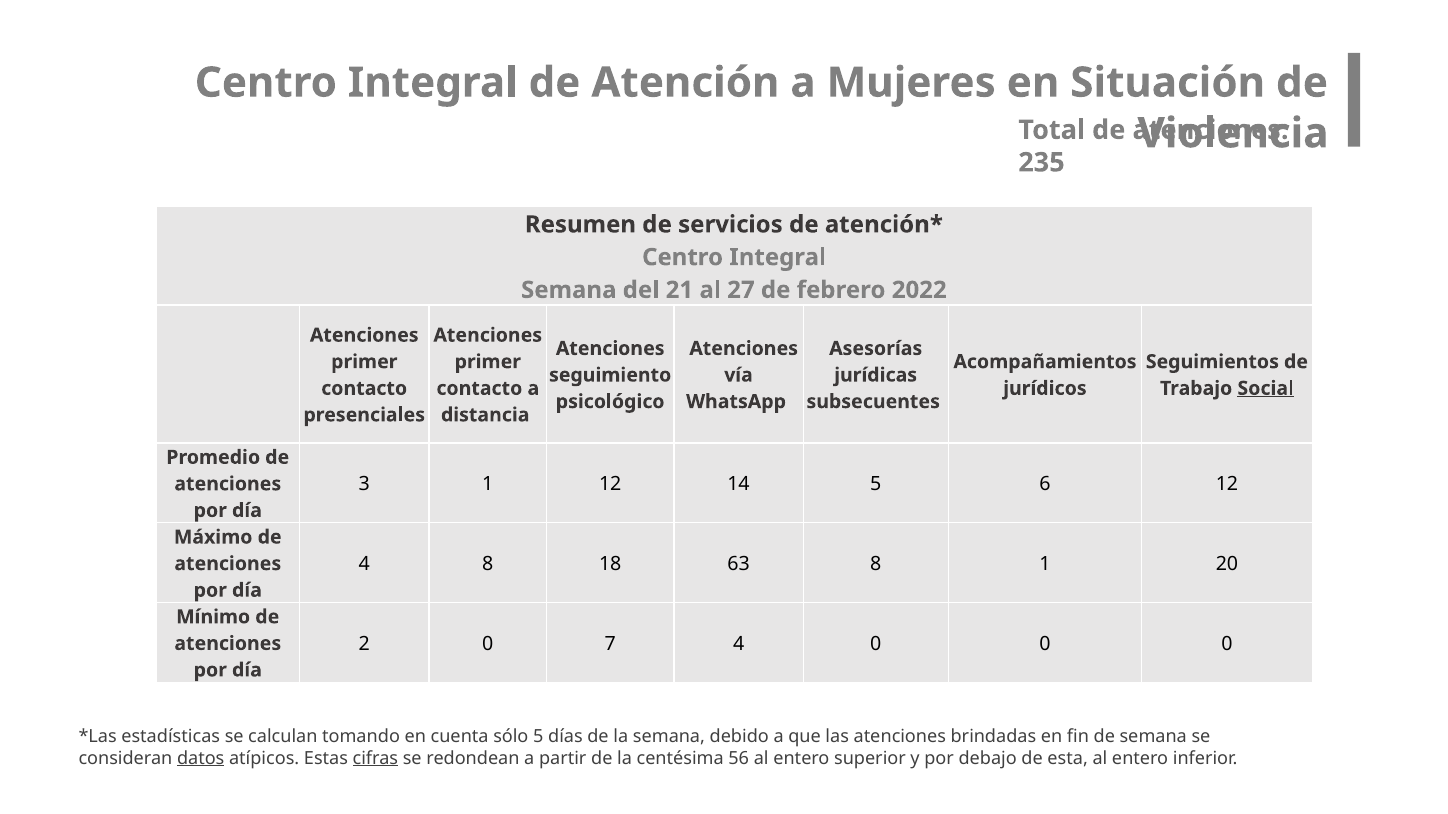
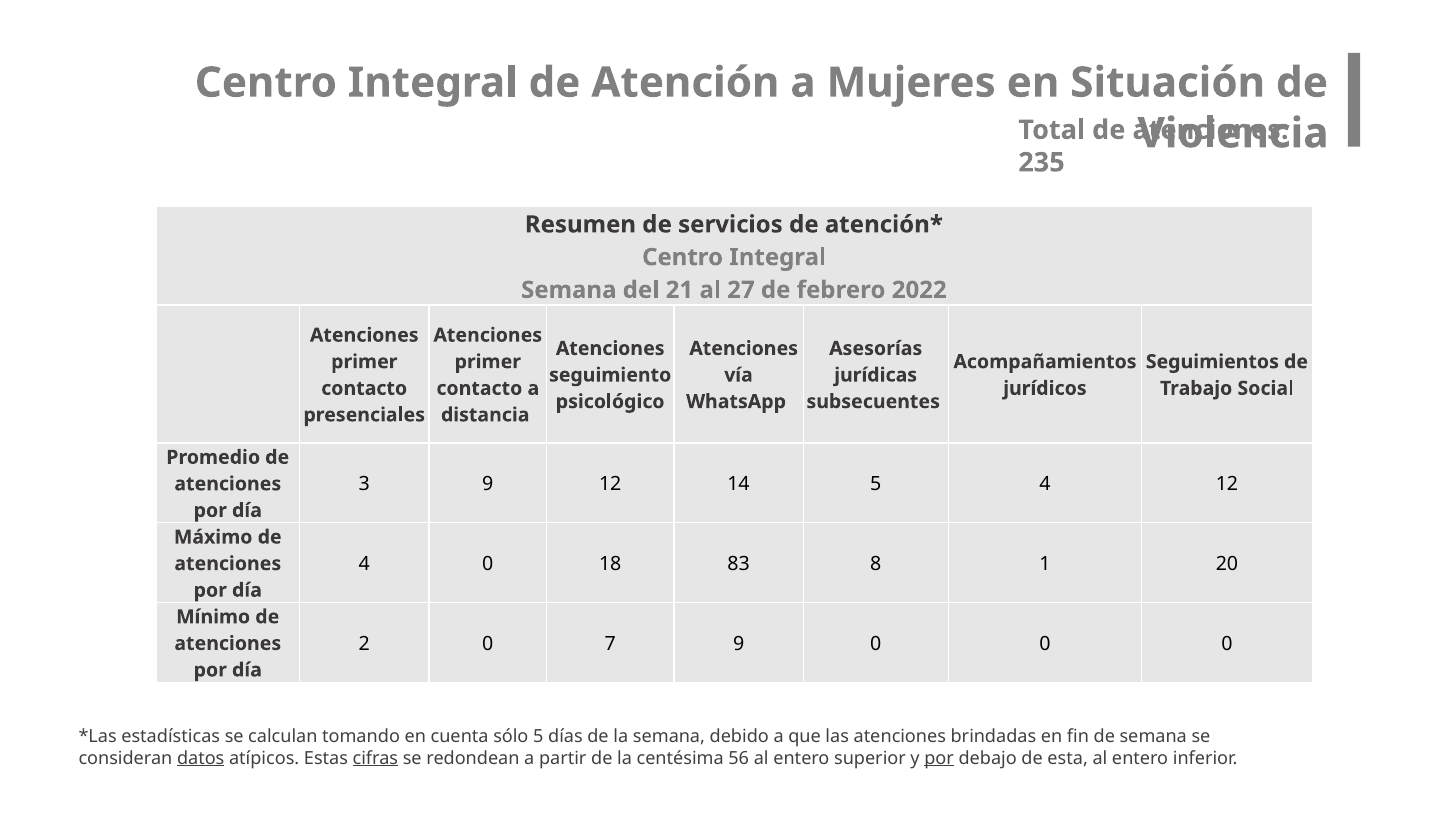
Social underline: present -> none (1266, 389)
3 1: 1 -> 9 (488, 484)
5 6: 6 -> 4 (1045, 484)
4 8: 8 -> 0 (488, 565)
63: 63 -> 83 (739, 565)
7 4: 4 -> 9 (739, 644)
por underline: none -> present (939, 759)
